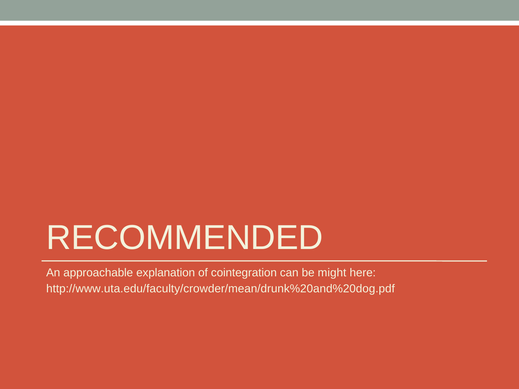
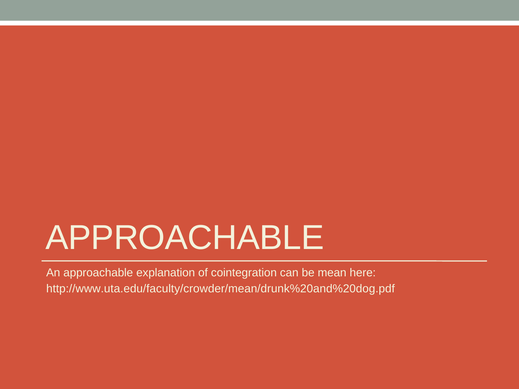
RECOMMENDED: RECOMMENDED -> APPROACHABLE (185, 238)
might: might -> mean (332, 273)
